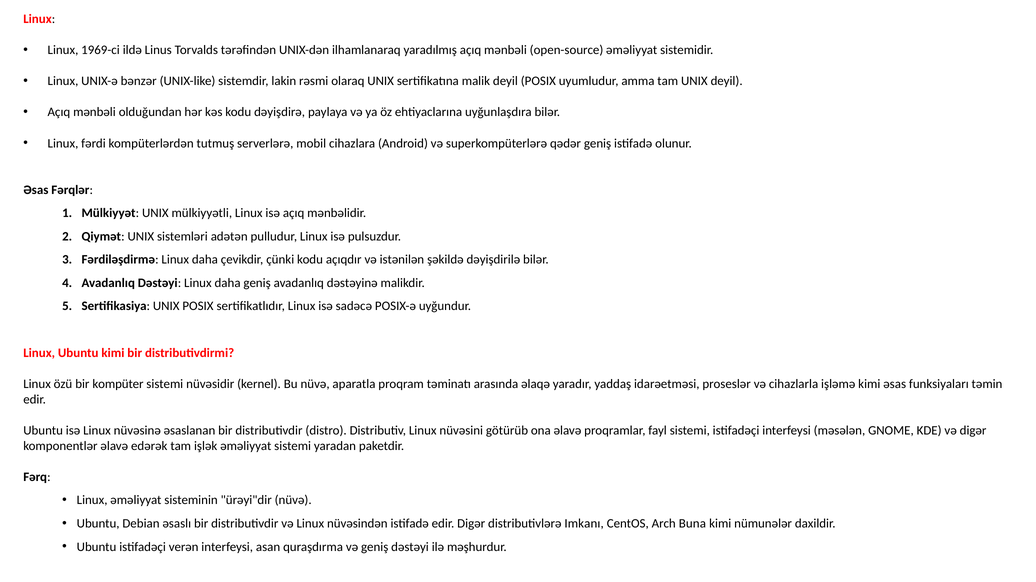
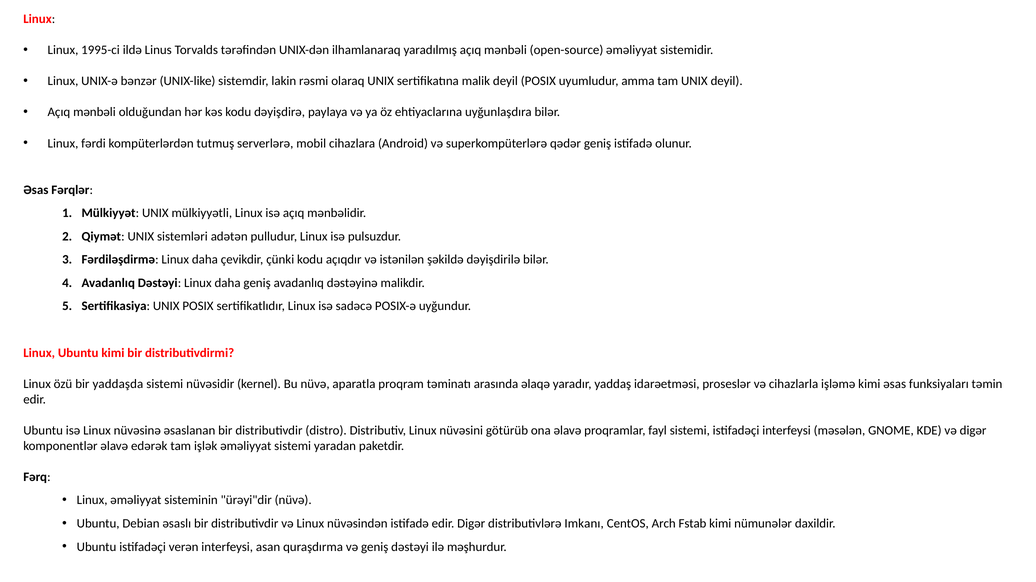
1969-ci: 1969-ci -> 1995-ci (101, 50)
kompüter: kompüter -> yaddaşda (118, 384)
Buna: Buna -> Fstab (693, 524)
